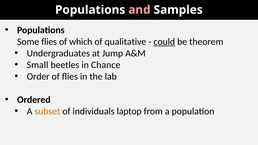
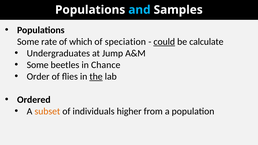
and colour: pink -> light blue (139, 10)
Some flies: flies -> rate (49, 42)
qualitative: qualitative -> speciation (125, 42)
theorem: theorem -> calculate (206, 42)
Small: Small -> Some (38, 65)
the underline: none -> present (96, 77)
laptop: laptop -> higher (129, 111)
